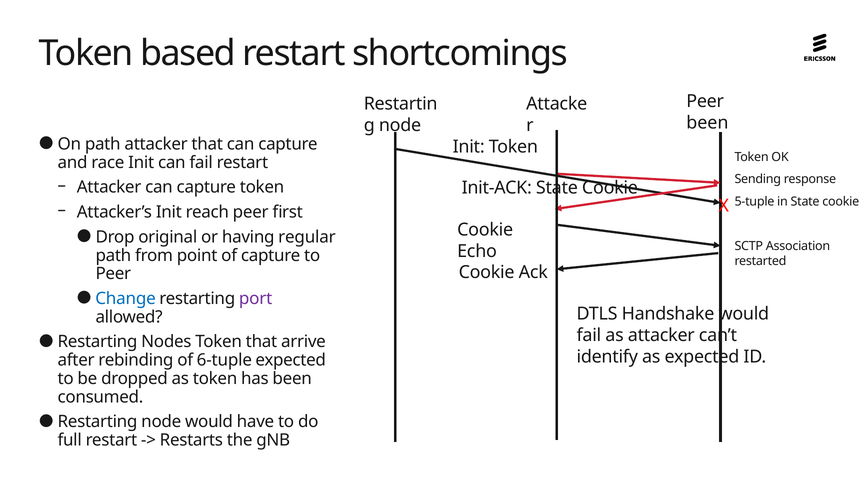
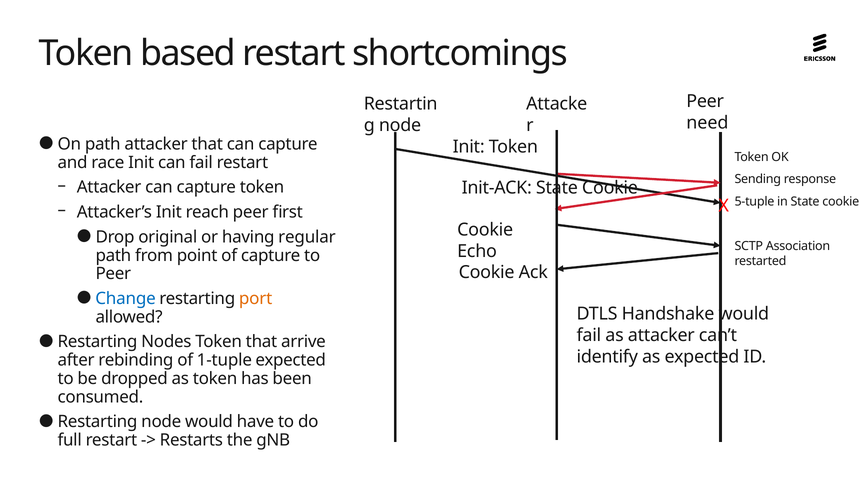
been: been -> need (707, 123)
port colour: purple -> orange (256, 298)
6-tuple: 6-tuple -> 1-tuple (224, 360)
